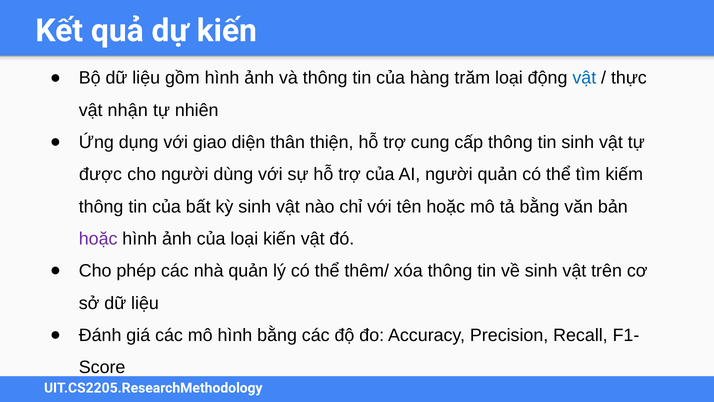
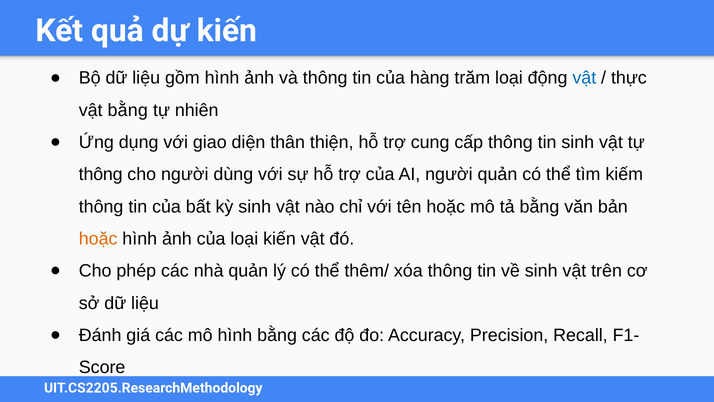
vật nhận: nhận -> bằng (128, 110)
được: được -> thông (101, 174)
hoặc colour: purple -> orange (98, 239)
